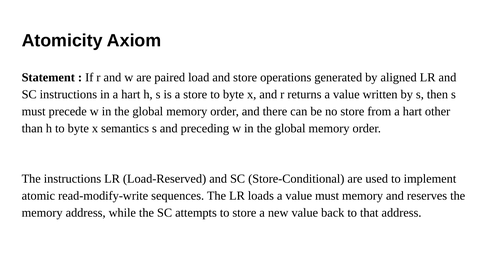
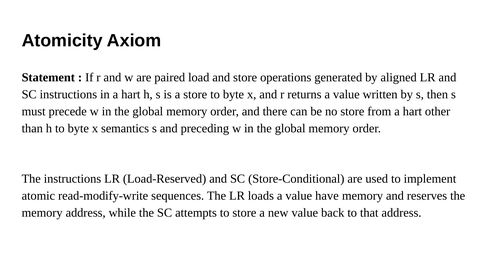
value must: must -> have (327, 196)
